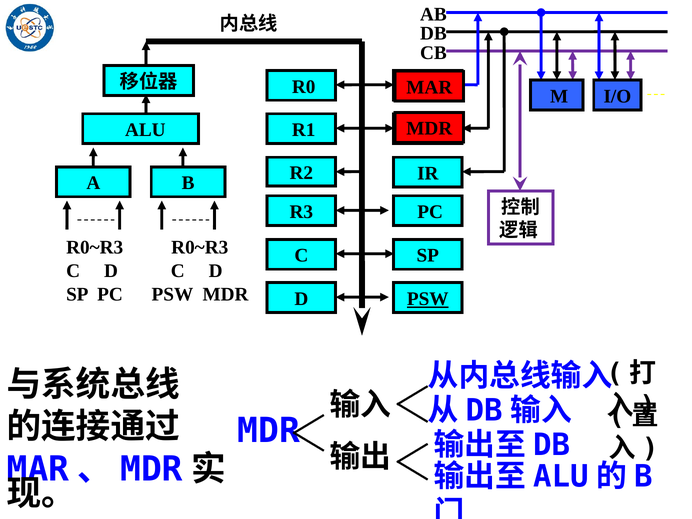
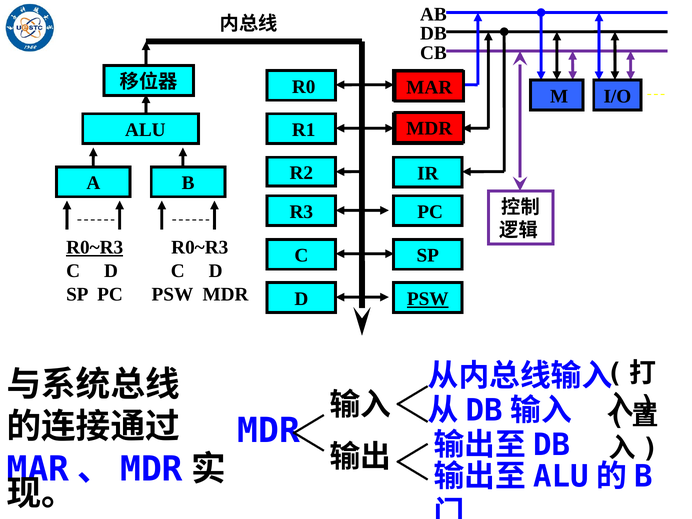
R0~R3 underline: none -> present (95, 247)
